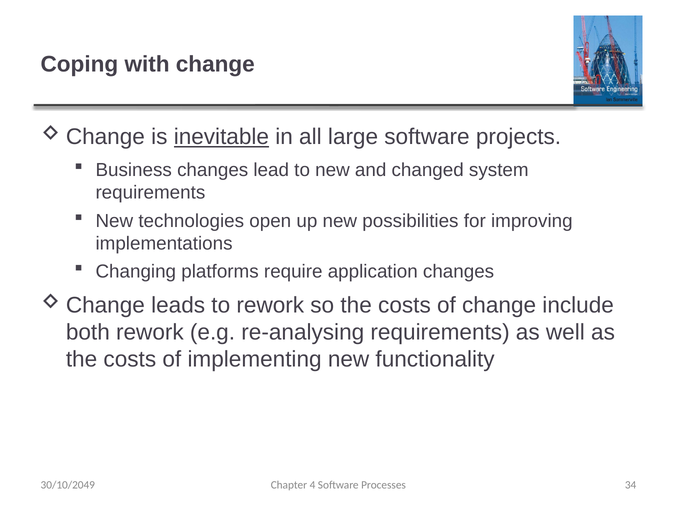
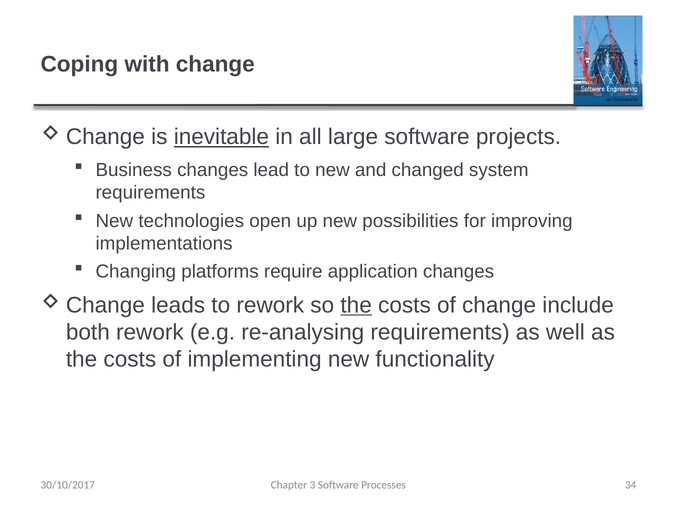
the underline: none -> present (356, 305)
30/10/2049: 30/10/2049 -> 30/10/2017 (68, 485)
4: 4 -> 3 (313, 485)
